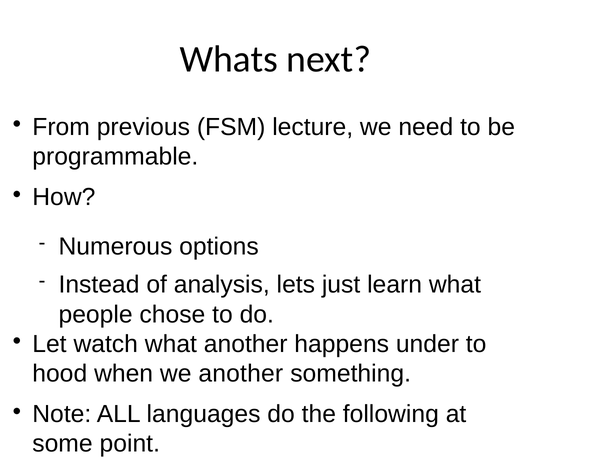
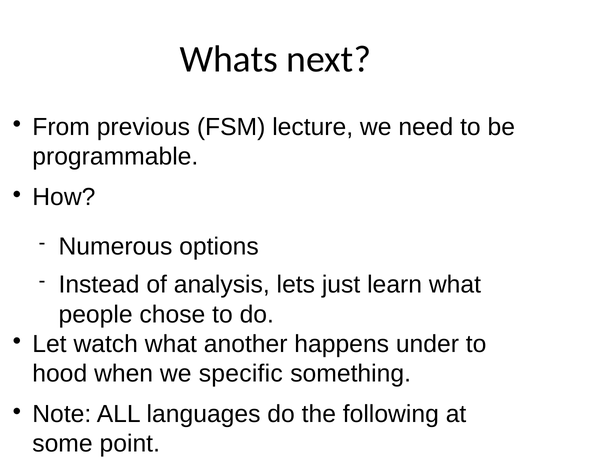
we another: another -> specific (241, 374)
